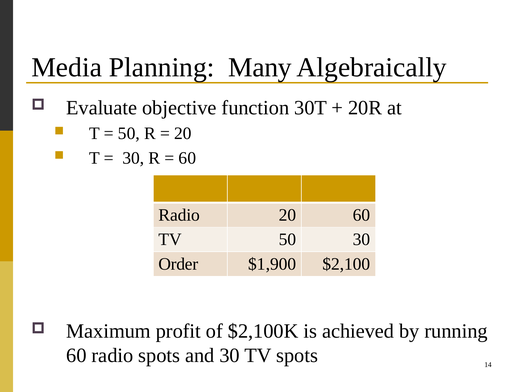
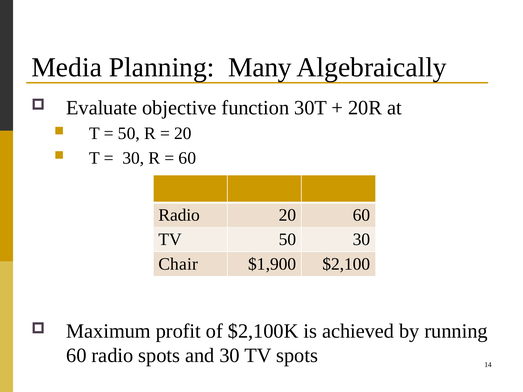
Order: Order -> Chair (178, 264)
